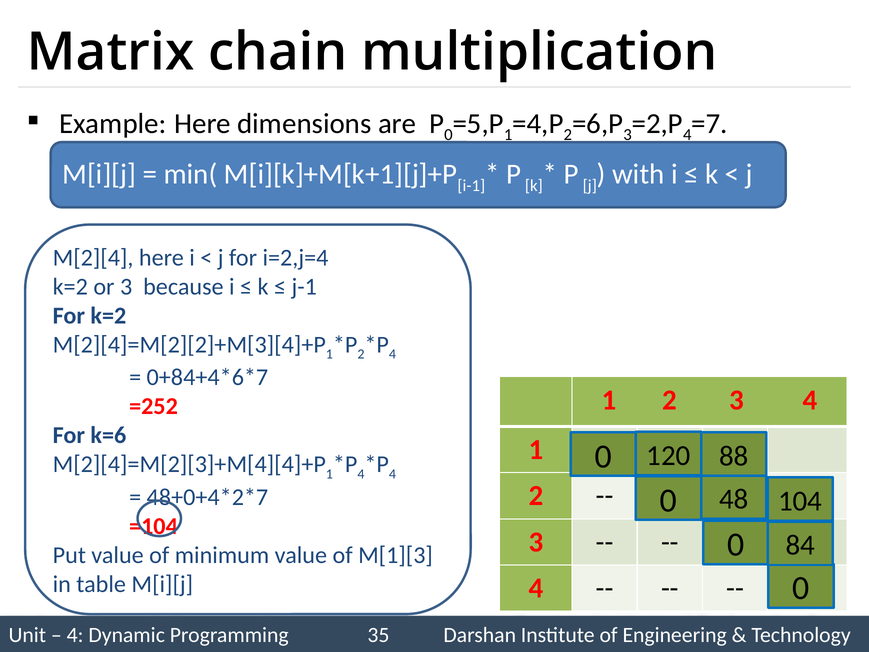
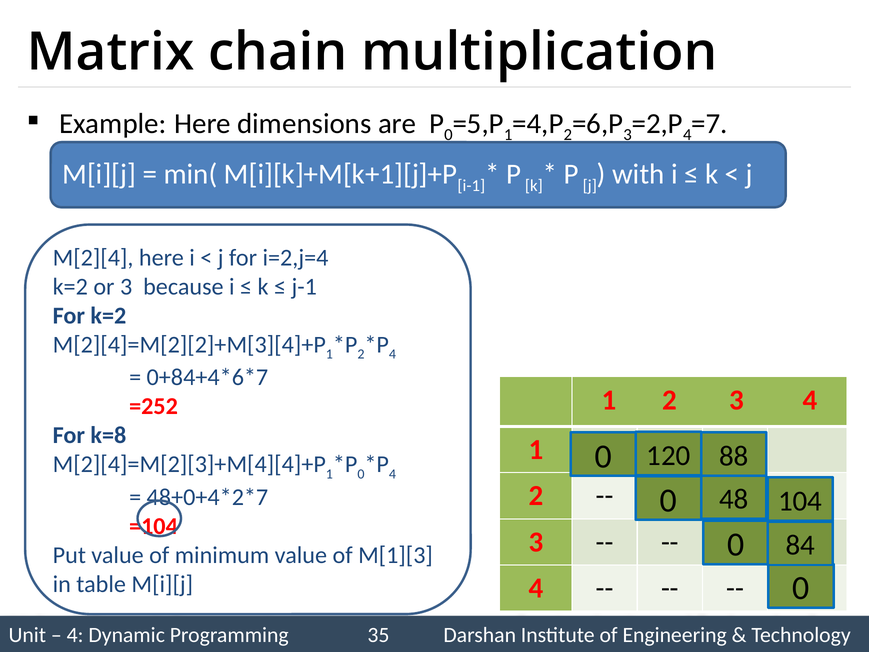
k=6: k=6 -> k=8 (108, 435)
4: 4 -> 0 (361, 474)
